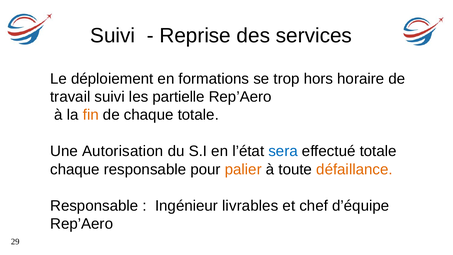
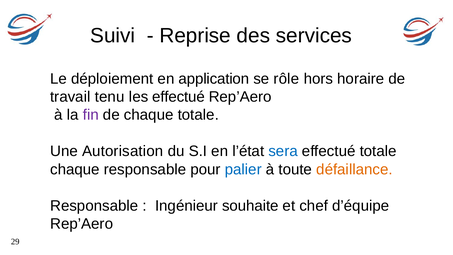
formations: formations -> application (214, 79)
trop: trop -> rôle (286, 79)
travail suivi: suivi -> tenu (110, 97)
les partielle: partielle -> effectué (179, 97)
fin colour: orange -> purple (91, 115)
palier colour: orange -> blue (243, 169)
livrables: livrables -> souhaite (250, 206)
